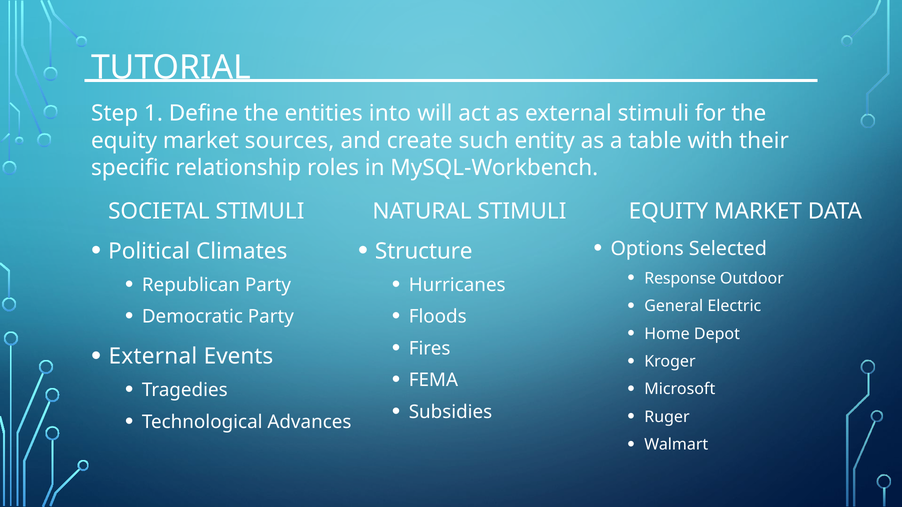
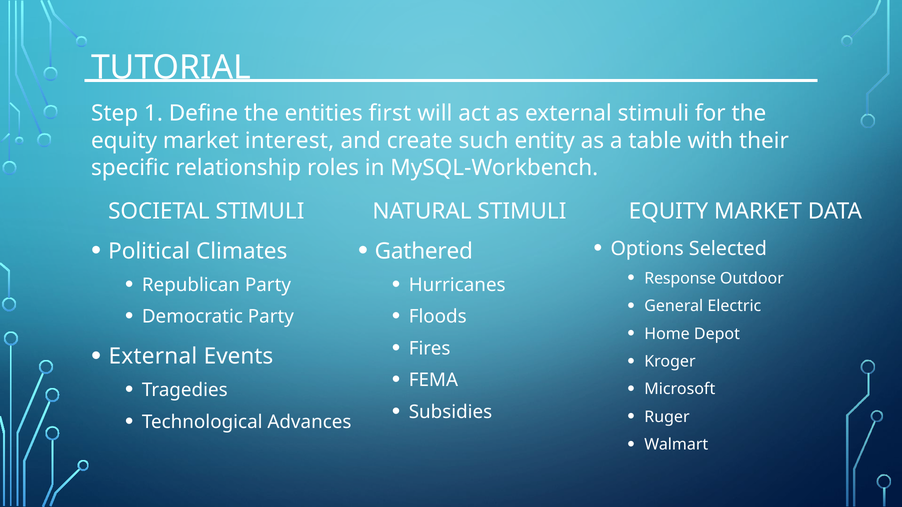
into: into -> first (390, 114)
sources: sources -> interest (290, 141)
Structure: Structure -> Gathered (424, 251)
